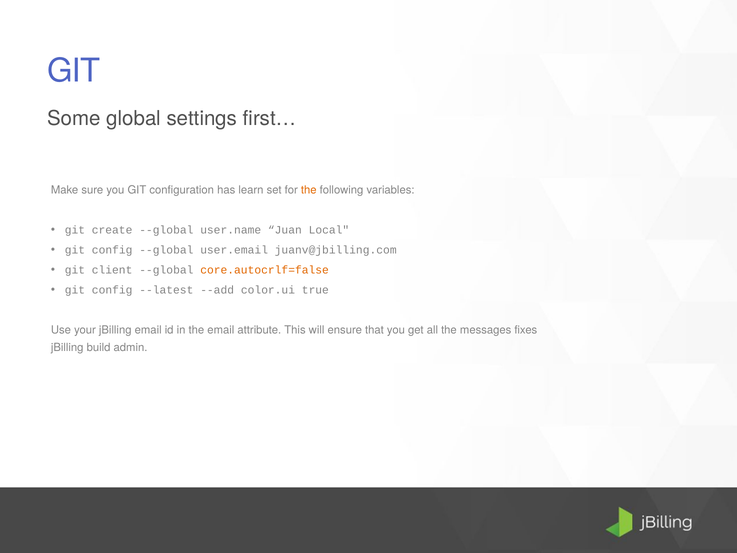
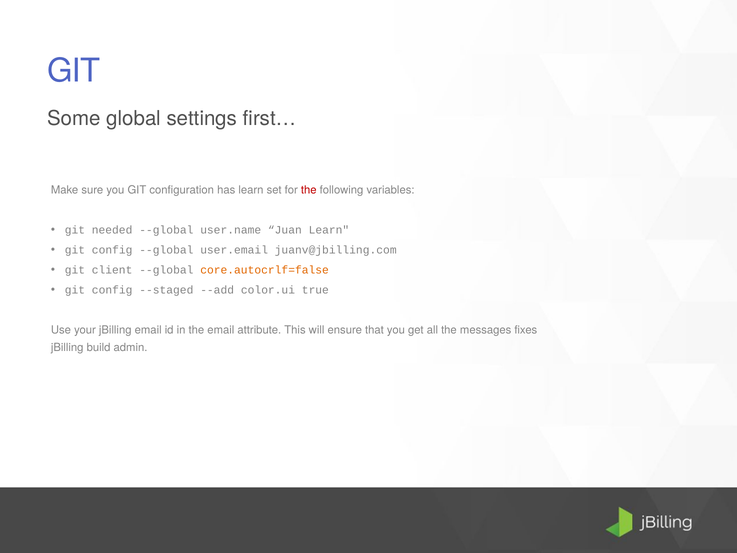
the colour: orange -> red (309, 190)
create: create -> needed (112, 230)
Juan Local: Local -> Learn (329, 230)
--latest: --latest -> --staged (166, 290)
